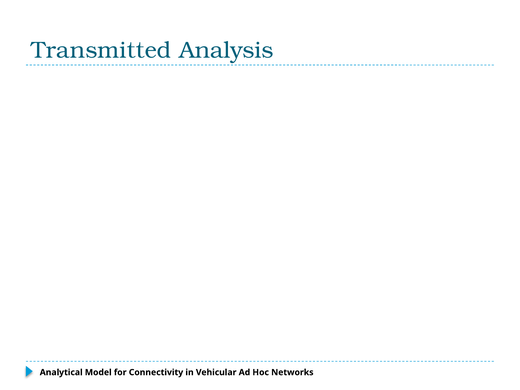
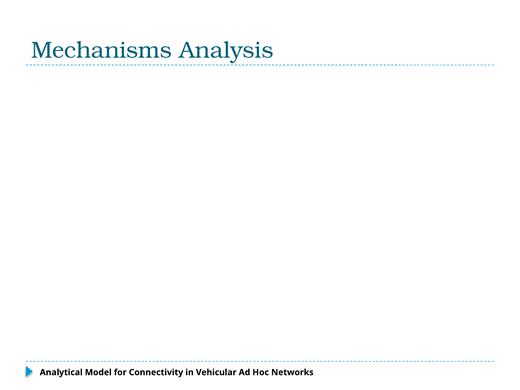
Transmitted: Transmitted -> Mechanisms (101, 50)
